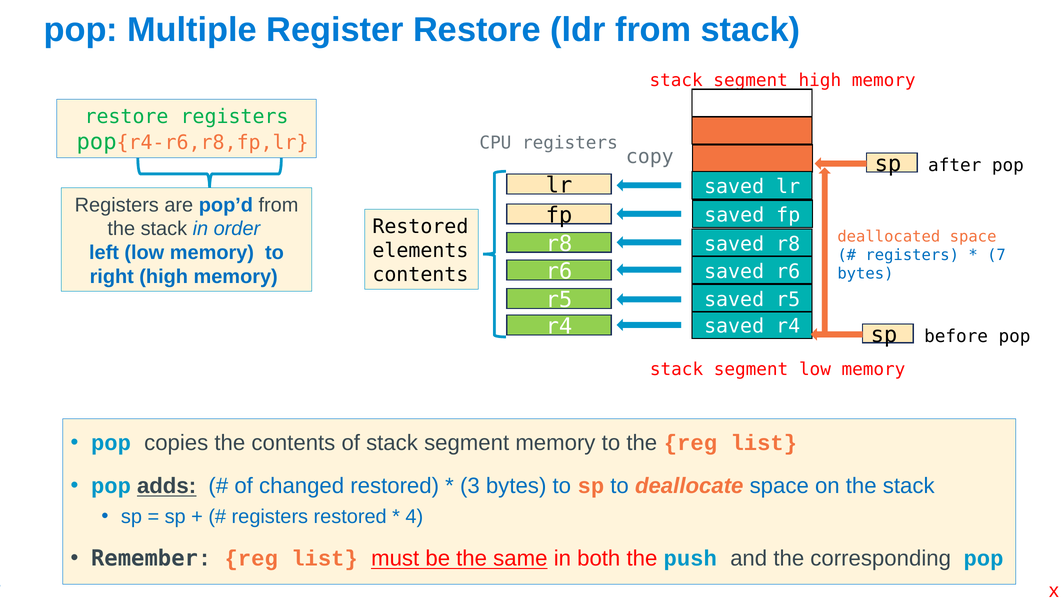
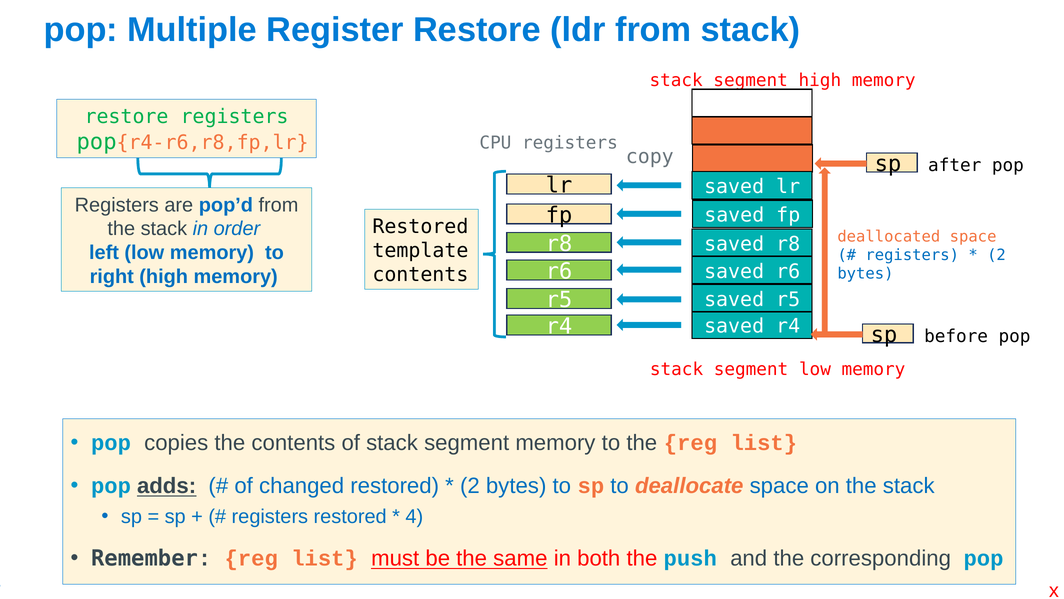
elements: elements -> template (420, 250)
7: 7 -> 2 (996, 255)
3: 3 -> 2 (470, 486)
